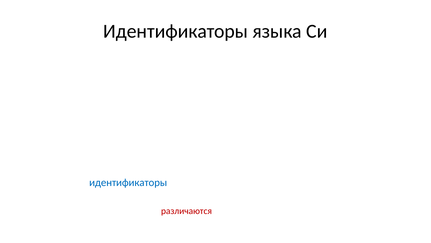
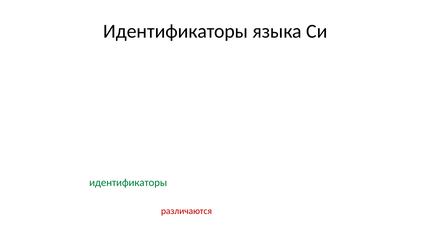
идентификаторы colour: blue -> green (128, 182)
